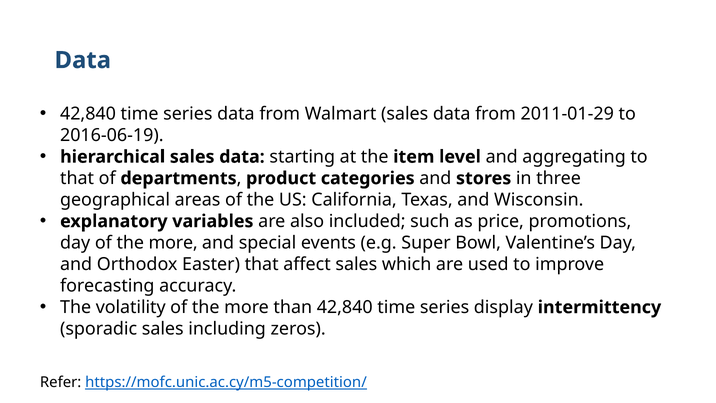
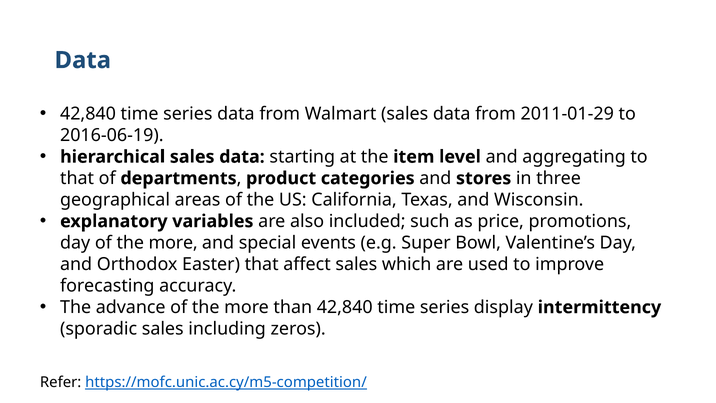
volatility: volatility -> advance (131, 307)
